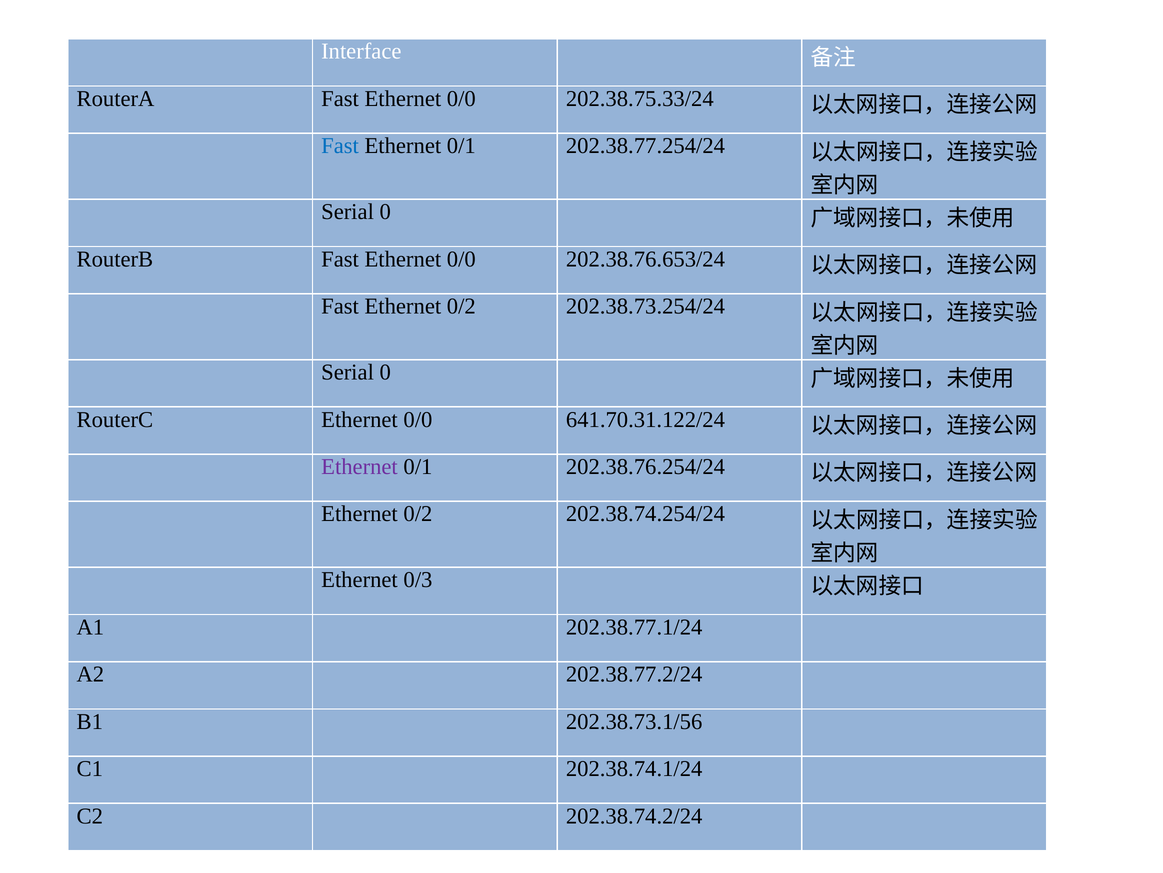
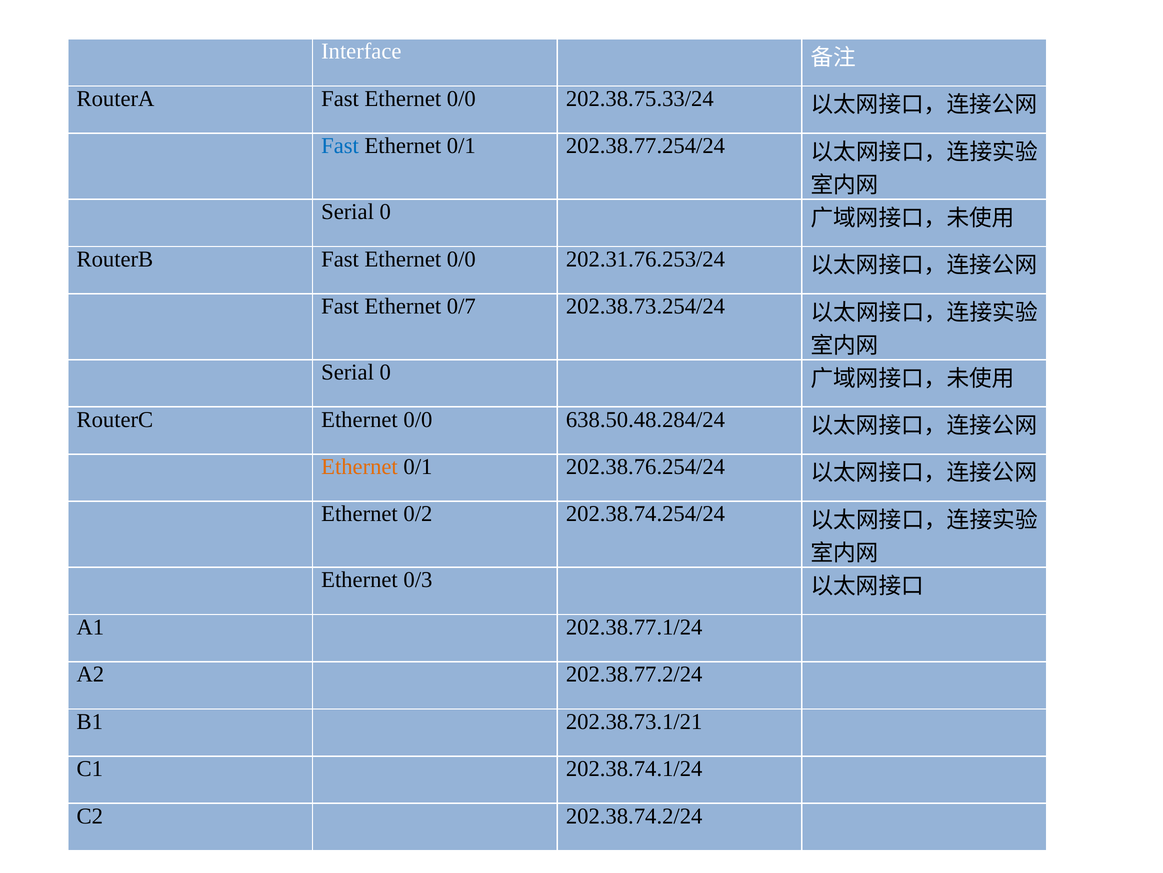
202.38.76.653/24: 202.38.76.653/24 -> 202.31.76.253/24 (645, 259)
Fast Ethernet 0/2: 0/2 -> 0/7 (461, 306)
641.70.31.122/24: 641.70.31.122/24 -> 638.50.48.284/24 (645, 419)
Ethernet colour: purple -> orange (360, 466)
202.38.73.1/56: 202.38.73.1/56 -> 202.38.73.1/21 (634, 721)
